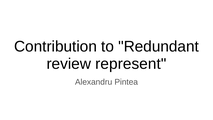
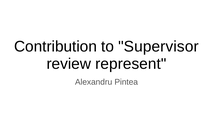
Redundant: Redundant -> Supervisor (158, 46)
